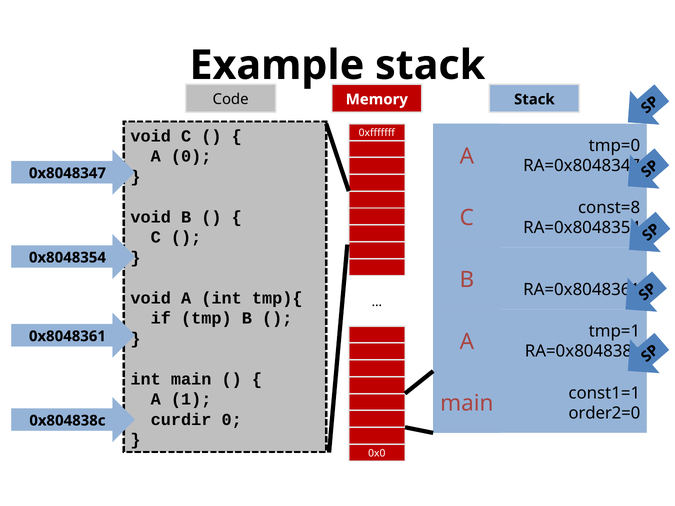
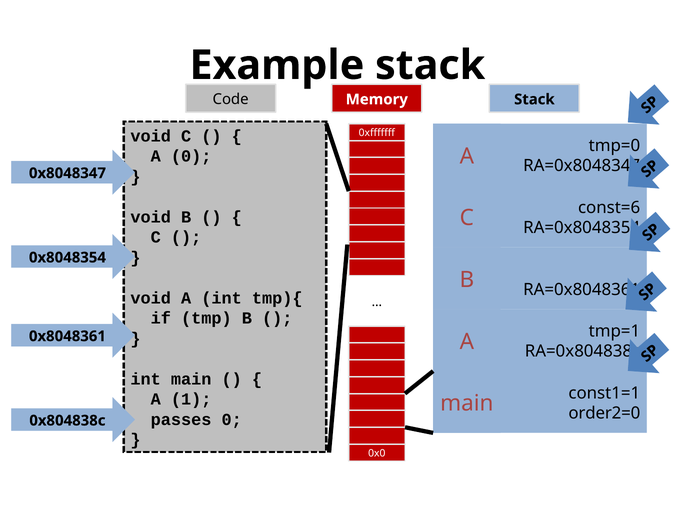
const=8: const=8 -> const=6 (609, 208)
curdir: curdir -> passes (181, 420)
